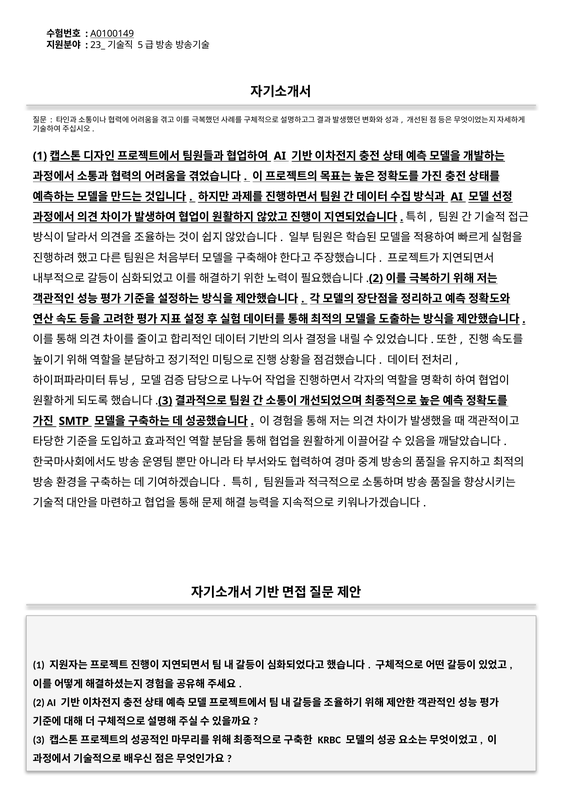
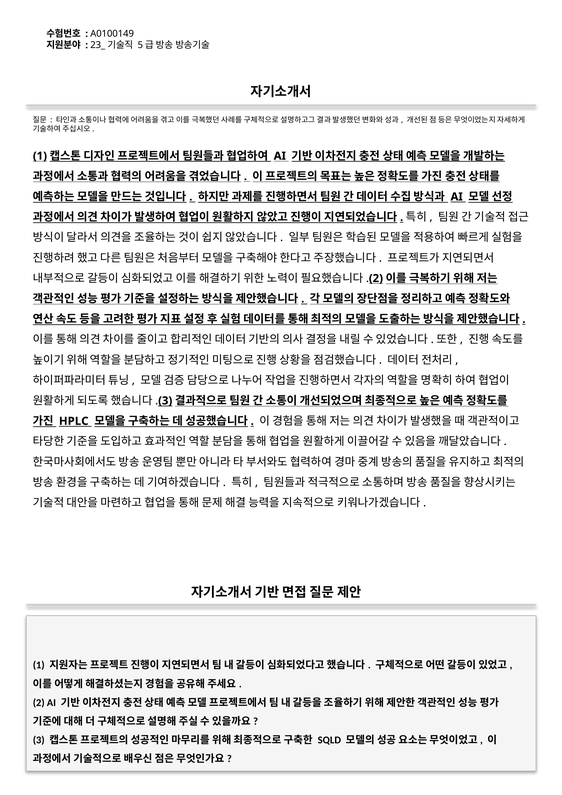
A0100149 underline: present -> none (112, 34)
SMTP: SMTP -> HPLC (74, 421)
KRBC: KRBC -> SQLD (329, 740)
